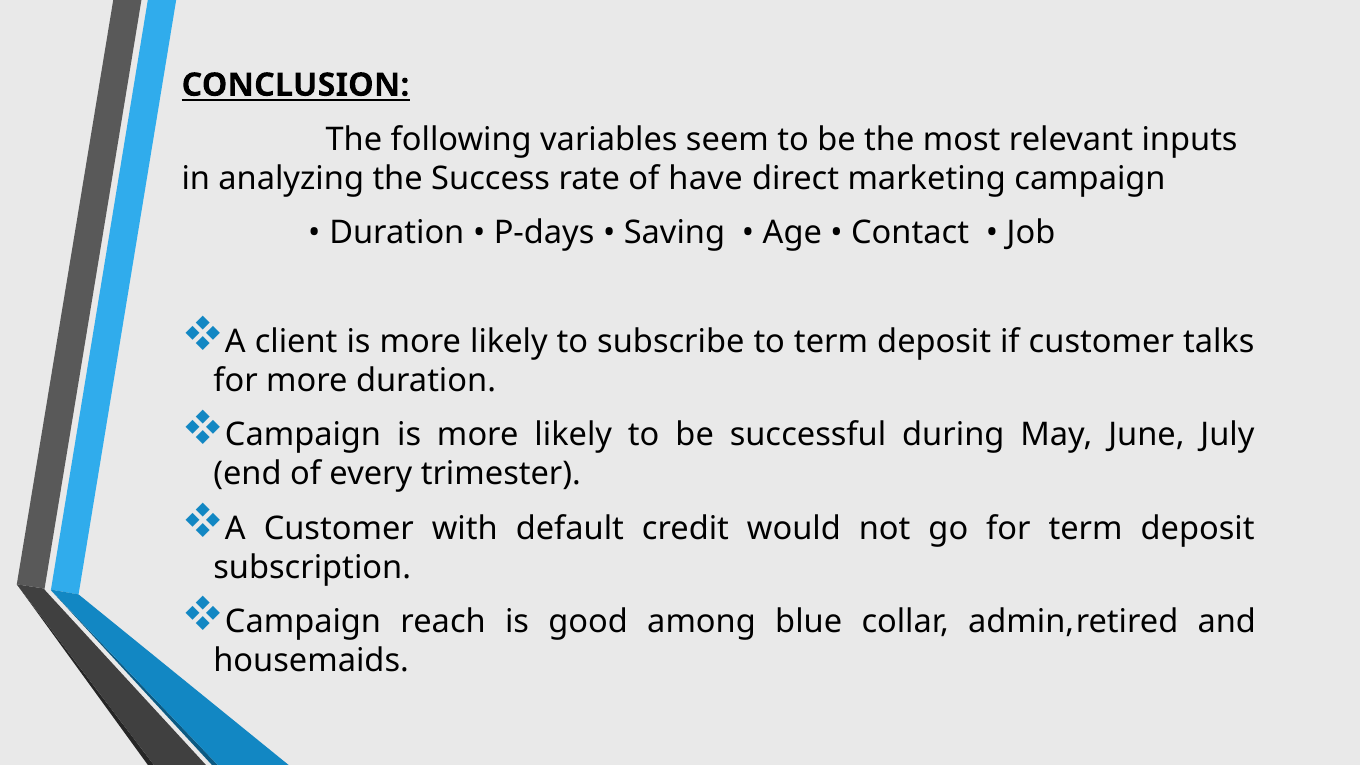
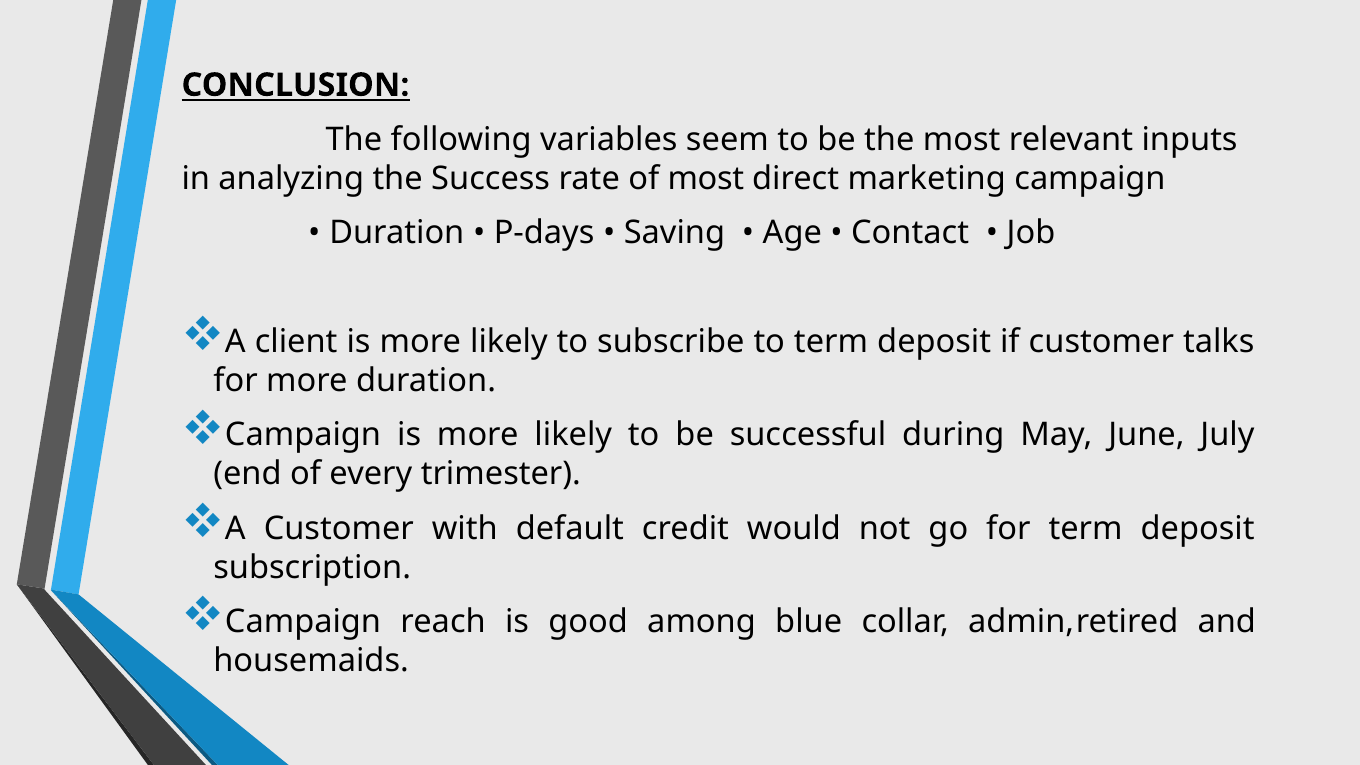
of have: have -> most (706, 178)
